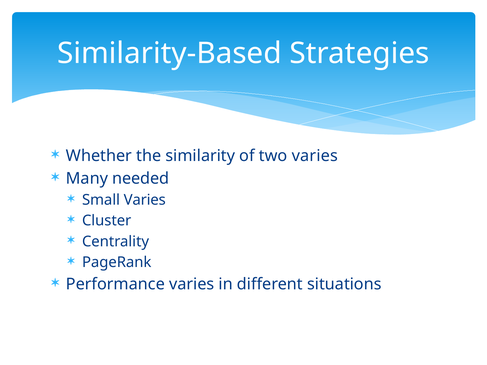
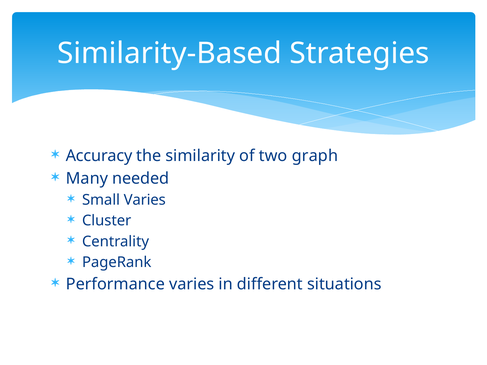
Whether: Whether -> Accuracy (99, 156)
two varies: varies -> graph (315, 156)
